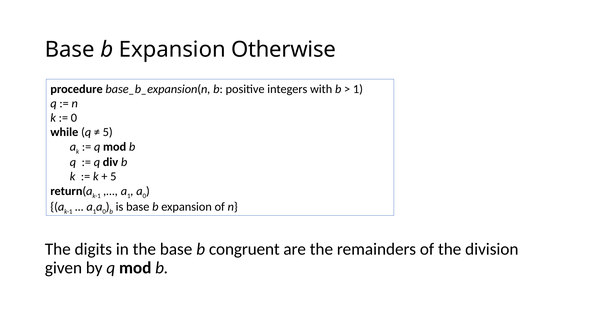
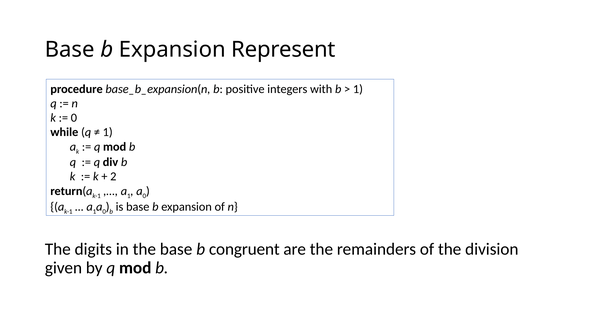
Otherwise: Otherwise -> Represent (283, 49)
5: 5 -> 1 (108, 132)
5: 5 -> 2 (113, 177)
